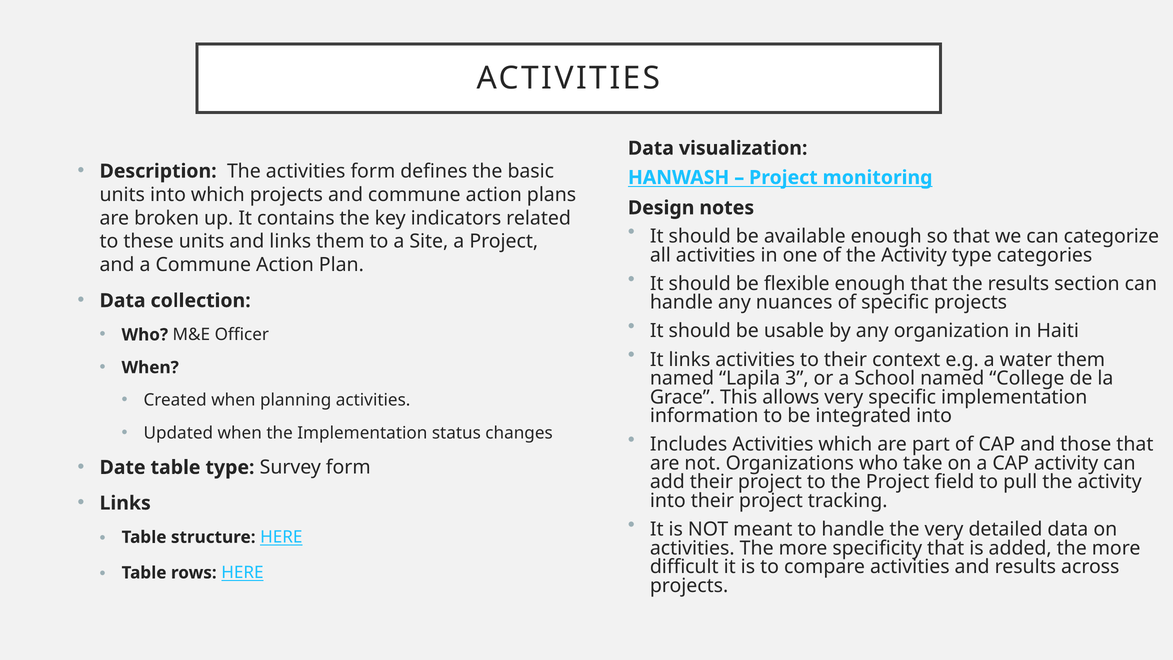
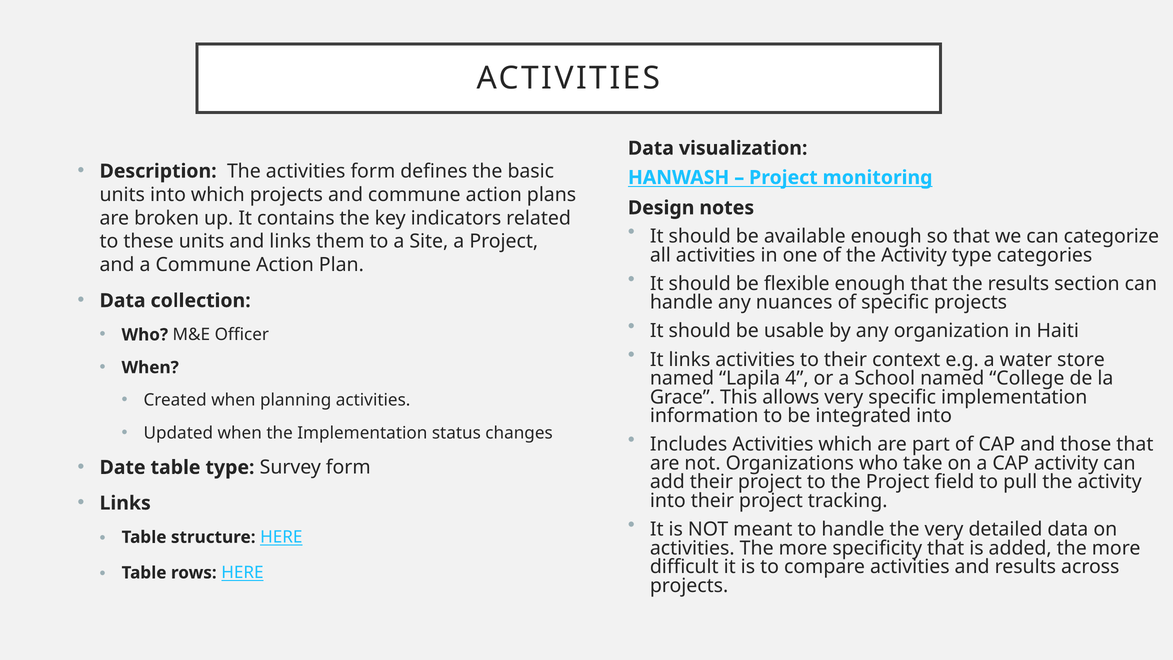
water them: them -> store (1081, 359)
3: 3 -> 4 (797, 378)
